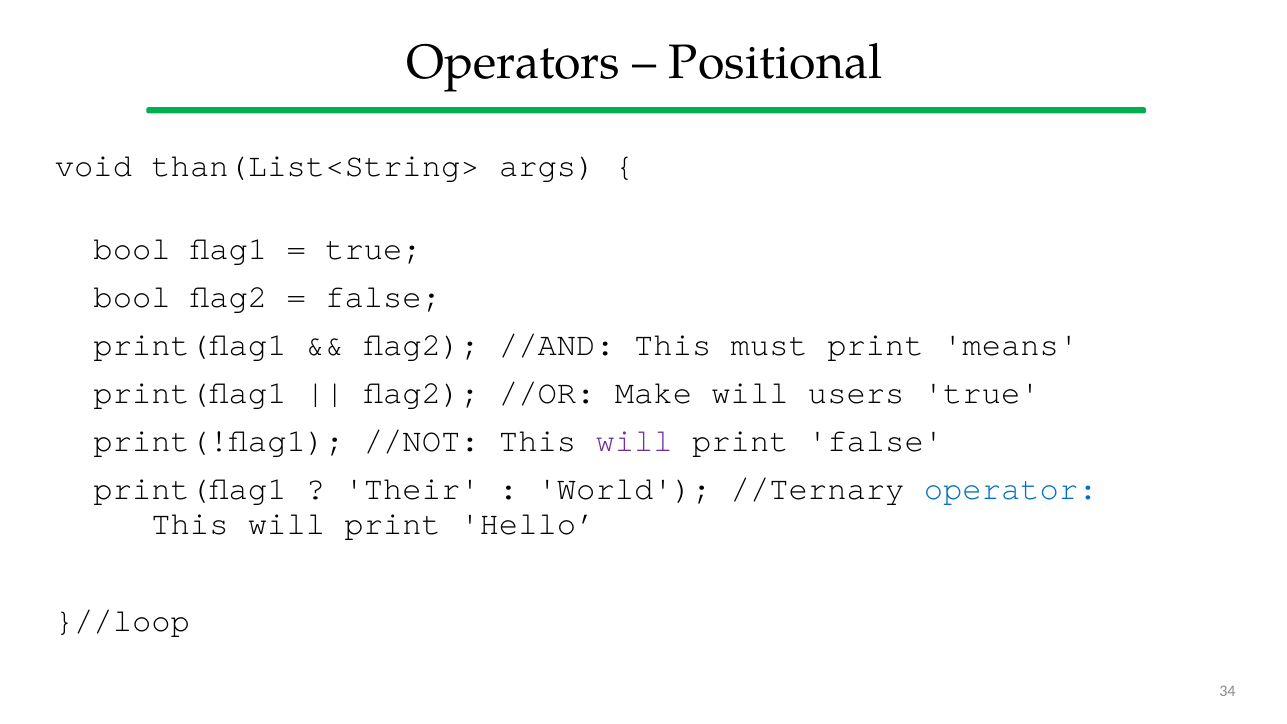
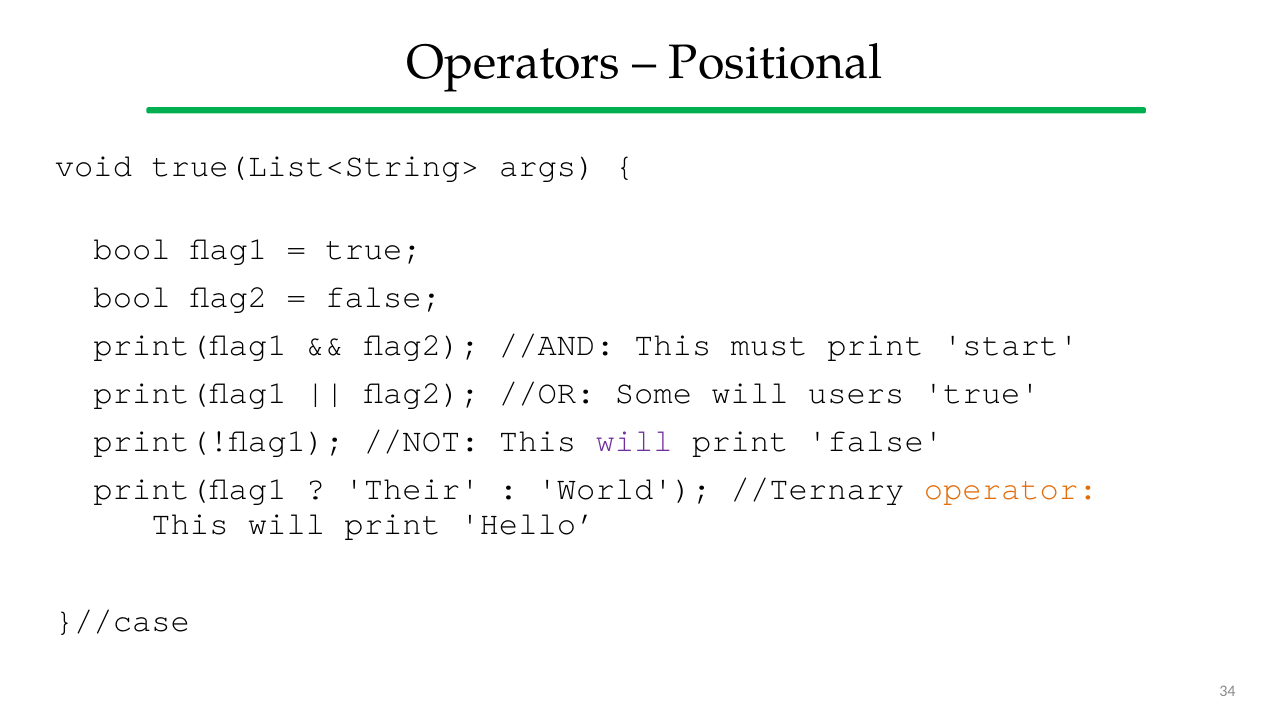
than(List<String>: than(List<String> -> true(List<String> (316, 166)
means: means -> start (1011, 345)
Make: Make -> Some (653, 393)
operator colour: blue -> orange (1011, 489)
}//loop: }//loop -> }//case (122, 620)
